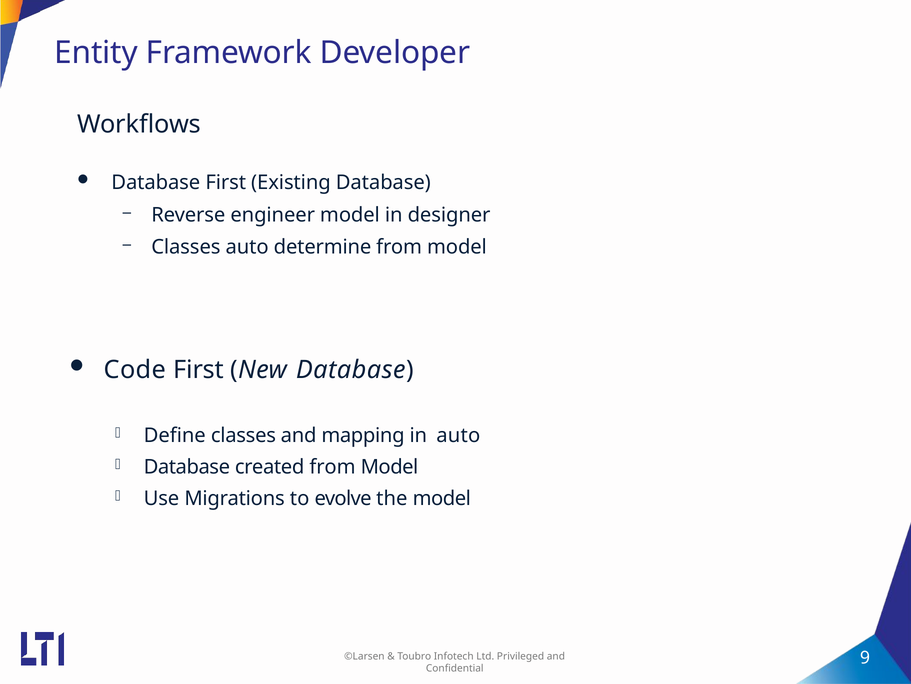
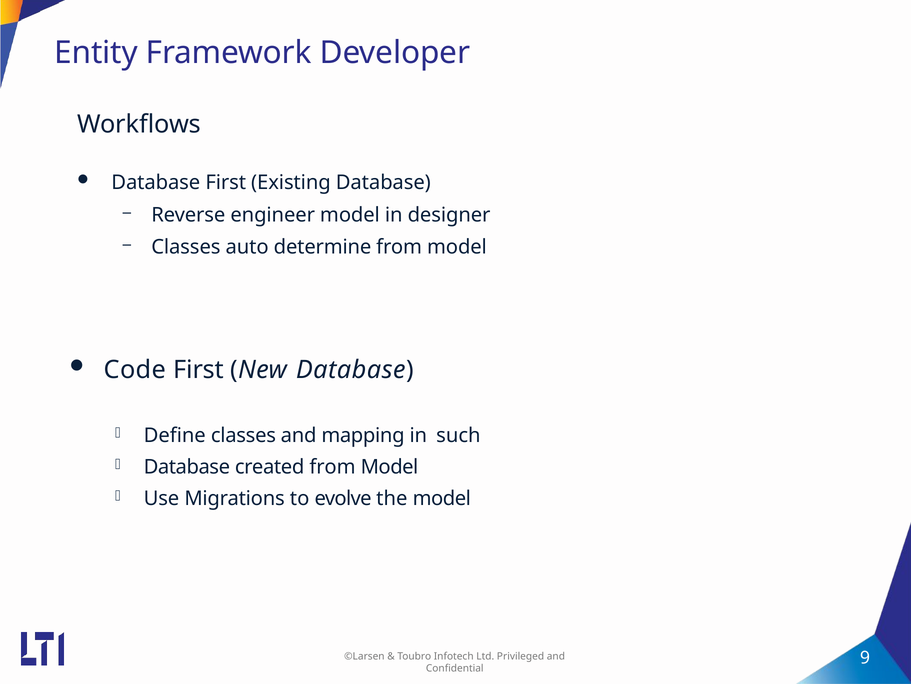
in auto: auto -> such (458, 435)
